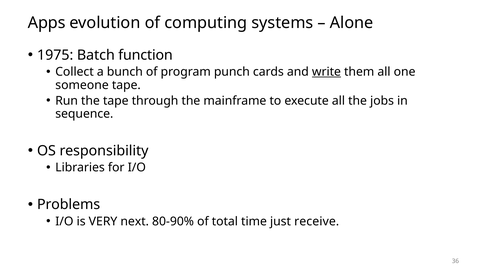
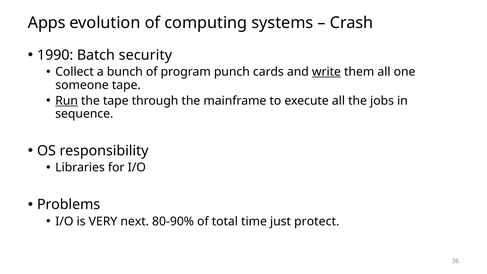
Alone: Alone -> Crash (352, 23)
1975: 1975 -> 1990 (55, 55)
function: function -> security (145, 55)
Run underline: none -> present (67, 101)
receive: receive -> protect (317, 221)
